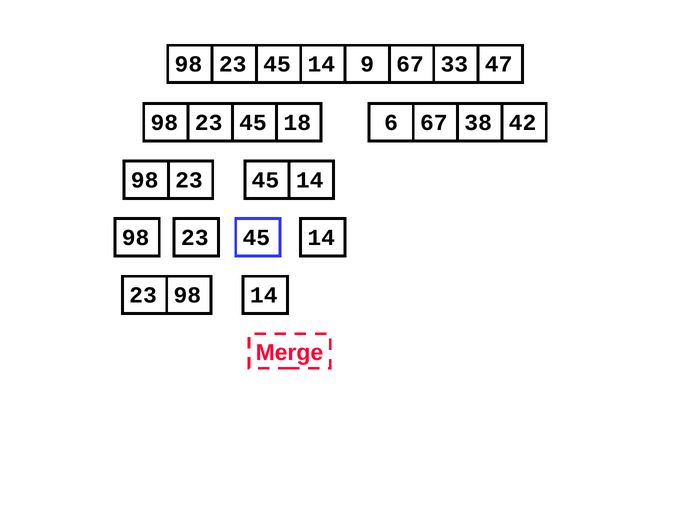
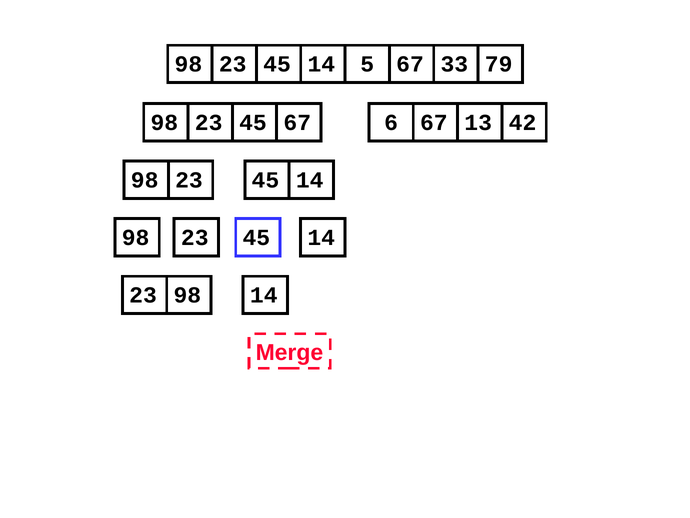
9: 9 -> 5 (367, 64)
47: 47 -> 79 (499, 64)
23 18: 18 -> 67 (297, 122)
38: 38 -> 13 (478, 122)
